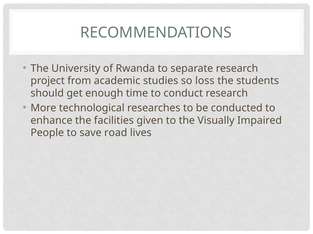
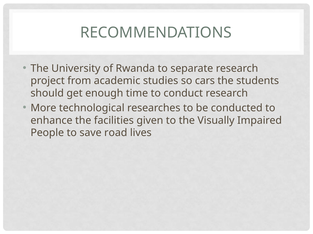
loss: loss -> cars (205, 81)
